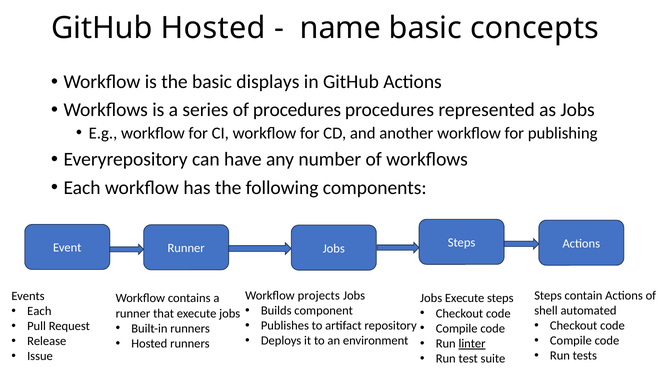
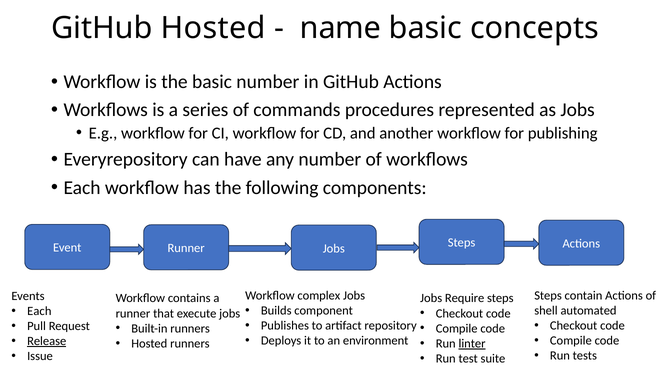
basic displays: displays -> number (268, 82)
of procedures: procedures -> commands (297, 110)
projects: projects -> complex (319, 295)
Jobs Execute: Execute -> Require (465, 298)
Release underline: none -> present (47, 341)
